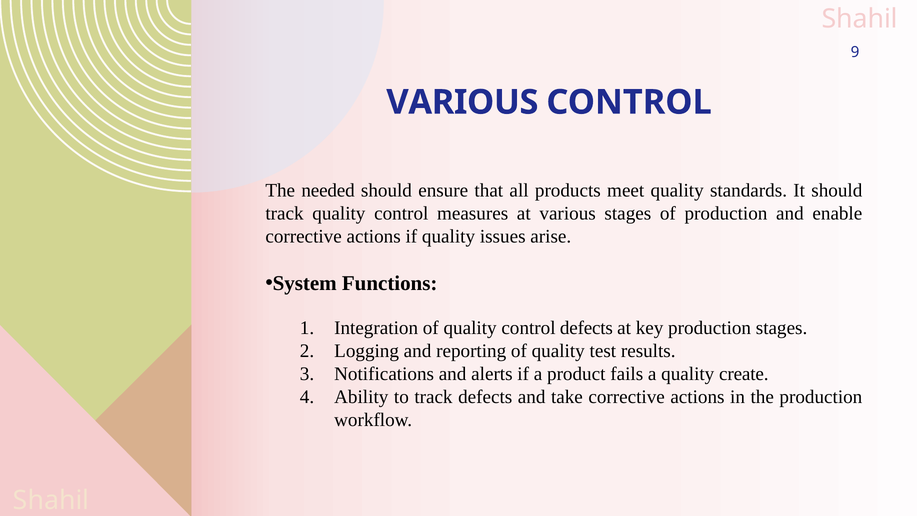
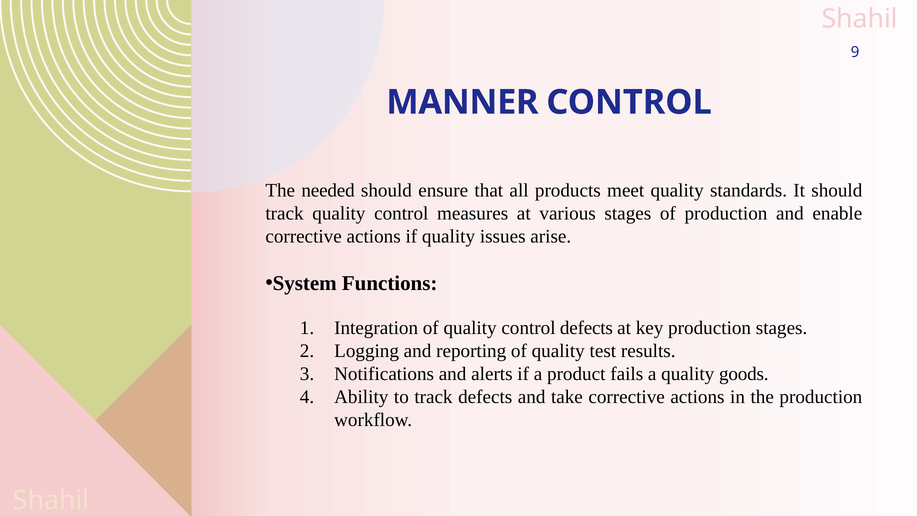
VARIOUS: VARIOUS -> MANNER (462, 102)
create: create -> goods (744, 374)
